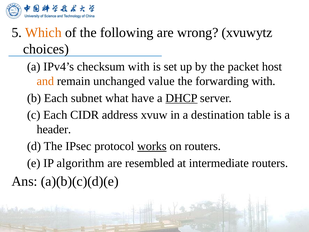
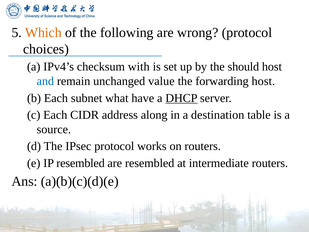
wrong xvuwytz: xvuwytz -> protocol (247, 32)
packet: packet -> should (243, 67)
and colour: orange -> blue (45, 81)
forwarding with: with -> host (263, 81)
xvuw: xvuw -> along (154, 115)
header: header -> source (54, 129)
works underline: present -> none (152, 146)
IP algorithm: algorithm -> resembled (81, 163)
